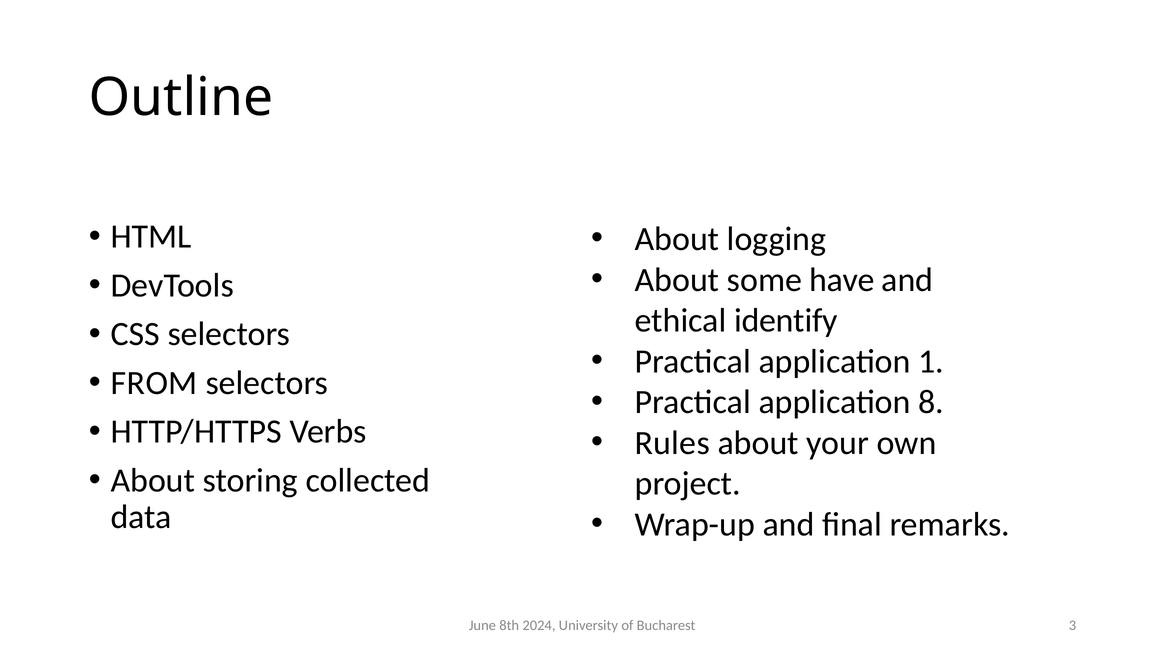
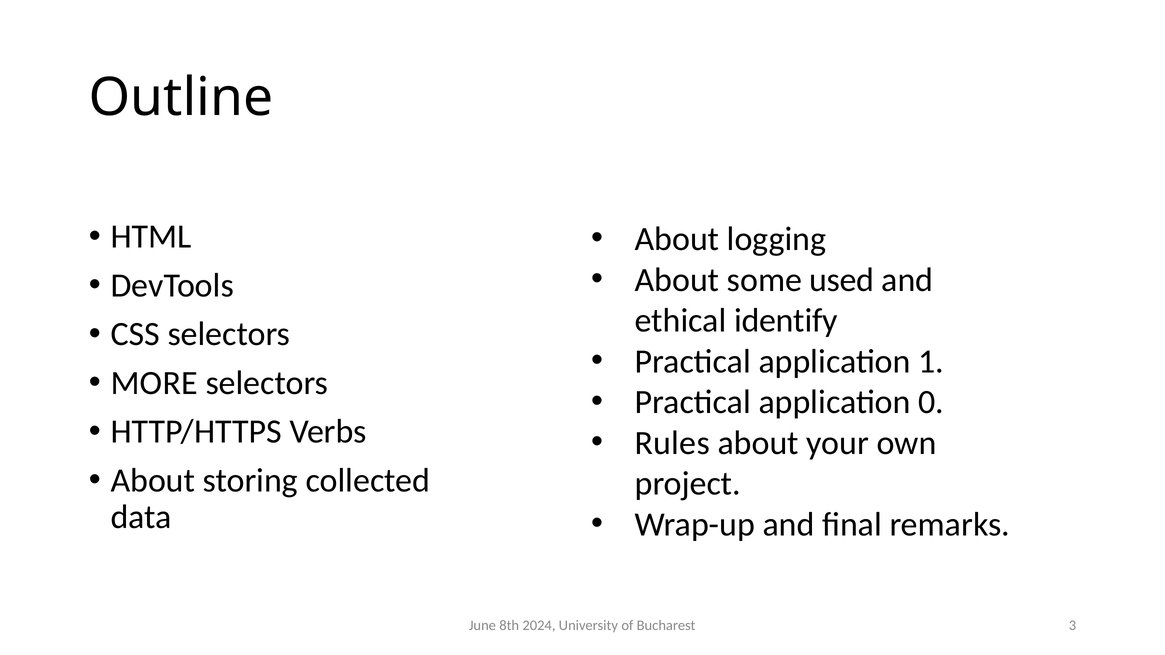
have: have -> used (842, 280)
FROM: FROM -> MORE (154, 383)
8: 8 -> 0 (931, 402)
